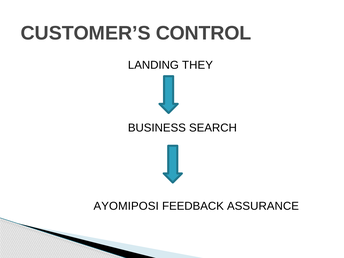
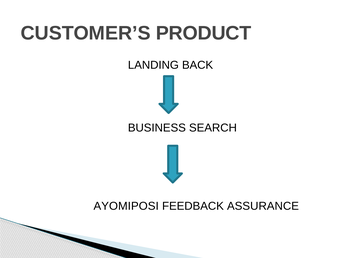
CONTROL: CONTROL -> PRODUCT (204, 33)
THEY: THEY -> BACK (198, 65)
